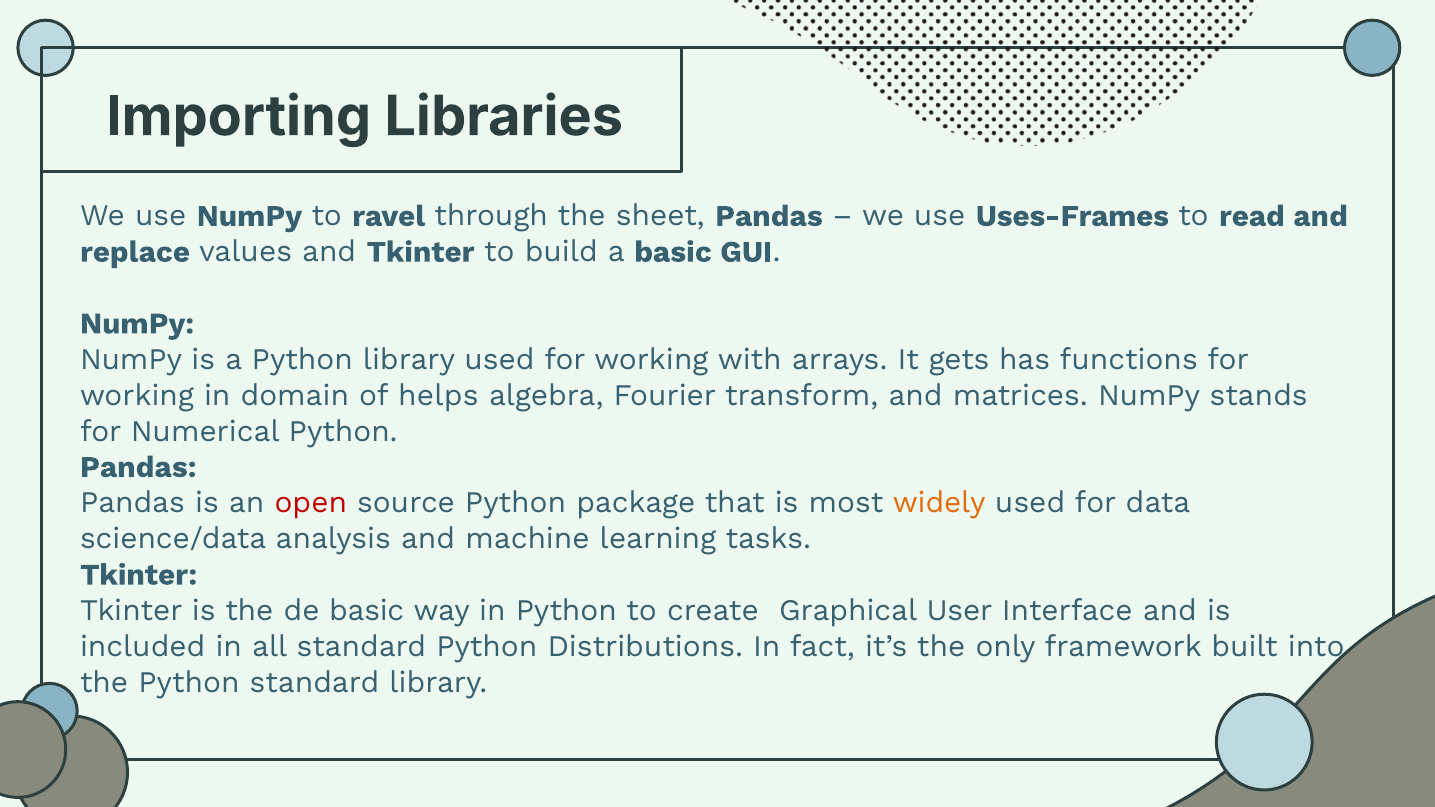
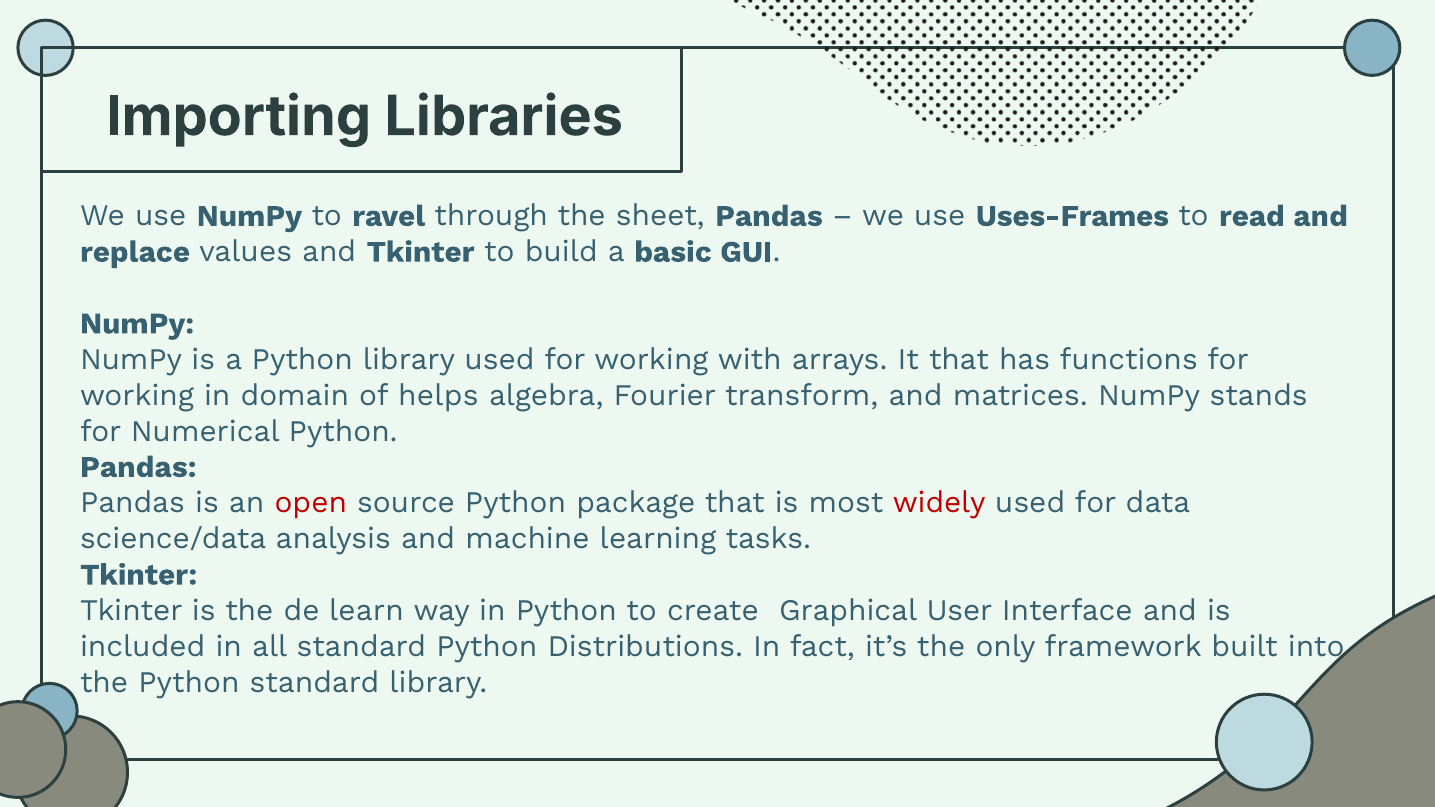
It gets: gets -> that (959, 360)
widely colour: orange -> red (939, 503)
de basic: basic -> learn (366, 611)
